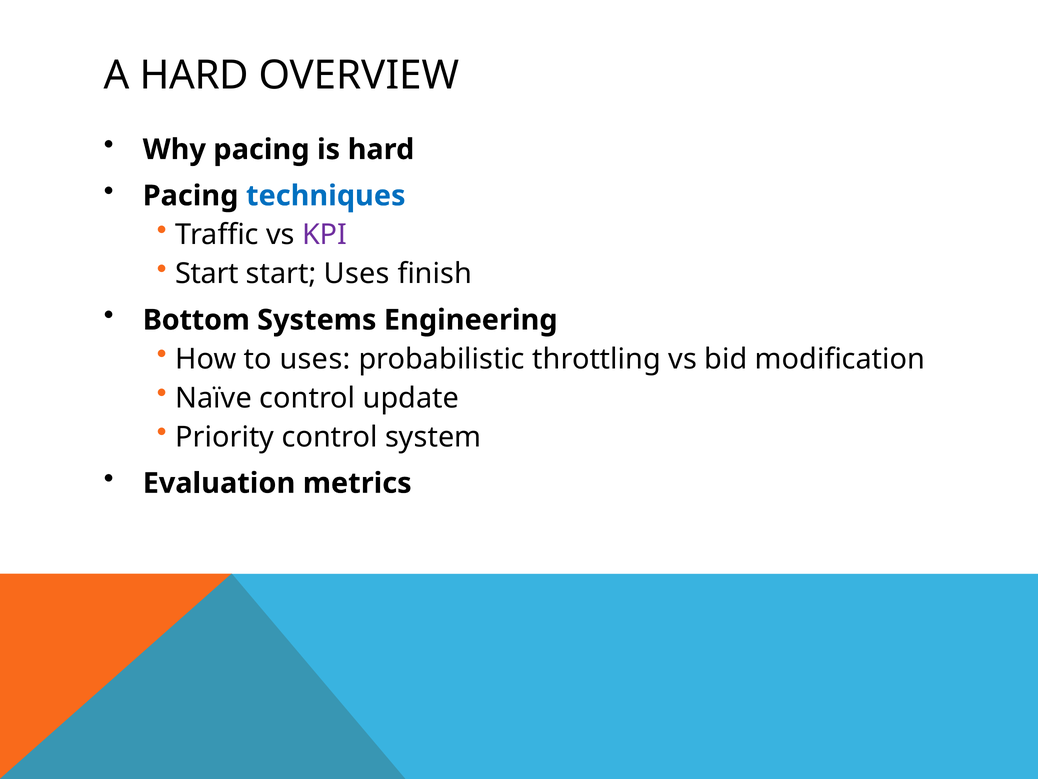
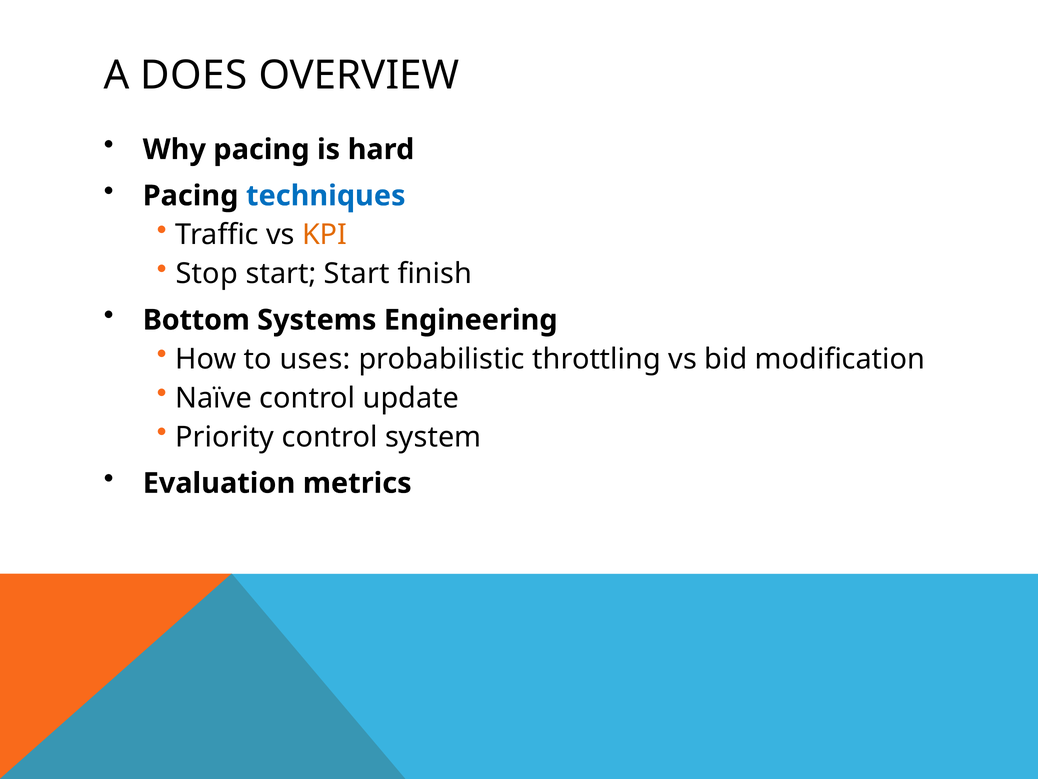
A HARD: HARD -> DOES (194, 75)
KPI colour: purple -> orange (325, 235)
Start: Start -> Stop (207, 274)
start Uses: Uses -> Start (357, 274)
